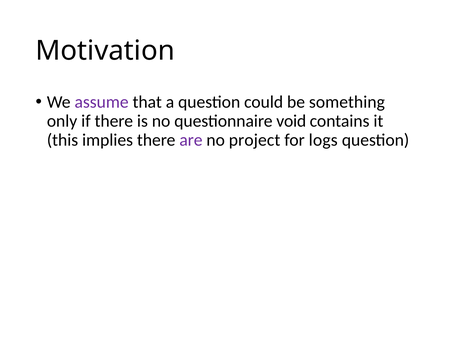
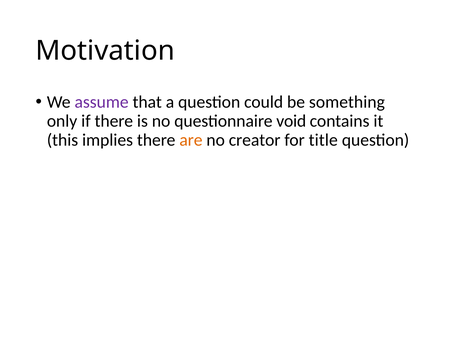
are colour: purple -> orange (191, 140)
project: project -> creator (255, 140)
logs: logs -> title (323, 140)
